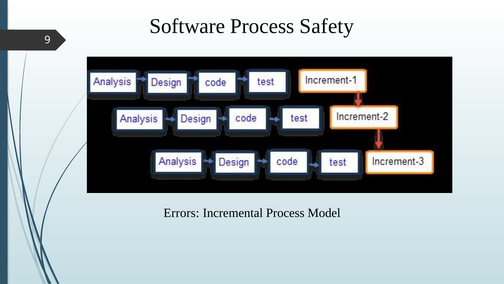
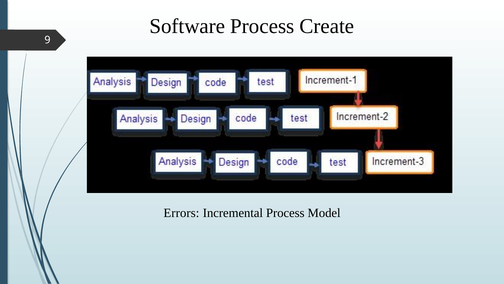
Safety: Safety -> Create (327, 26)
